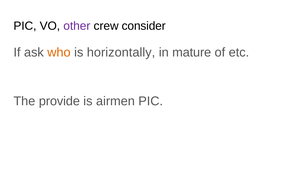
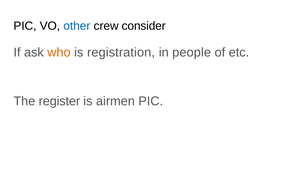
other colour: purple -> blue (77, 26)
horizontally: horizontally -> registration (121, 52)
mature: mature -> people (192, 52)
provide: provide -> register (59, 101)
